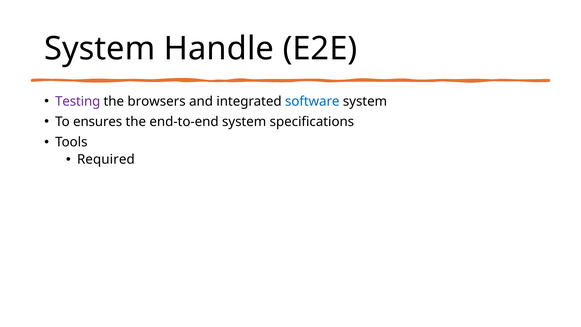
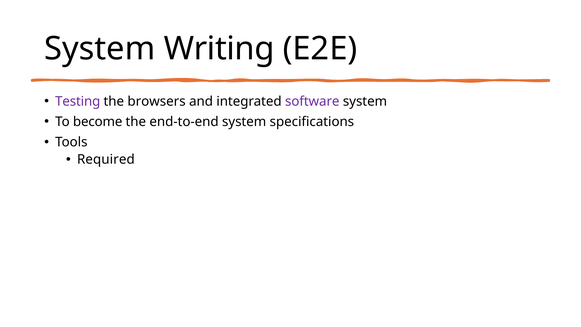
Handle: Handle -> Writing (219, 49)
software colour: blue -> purple (312, 101)
ensures: ensures -> become (98, 122)
